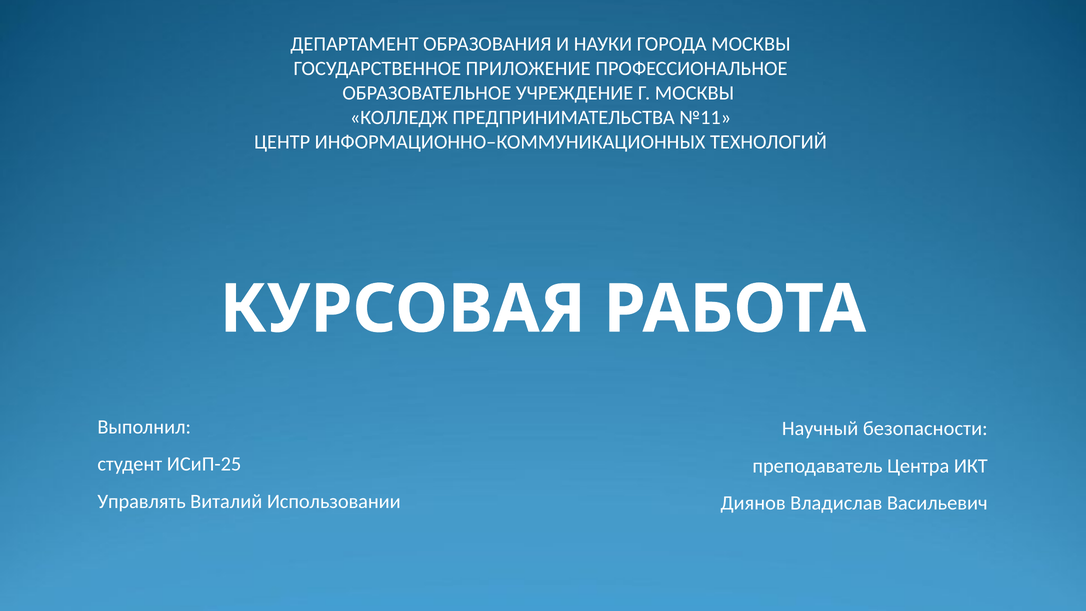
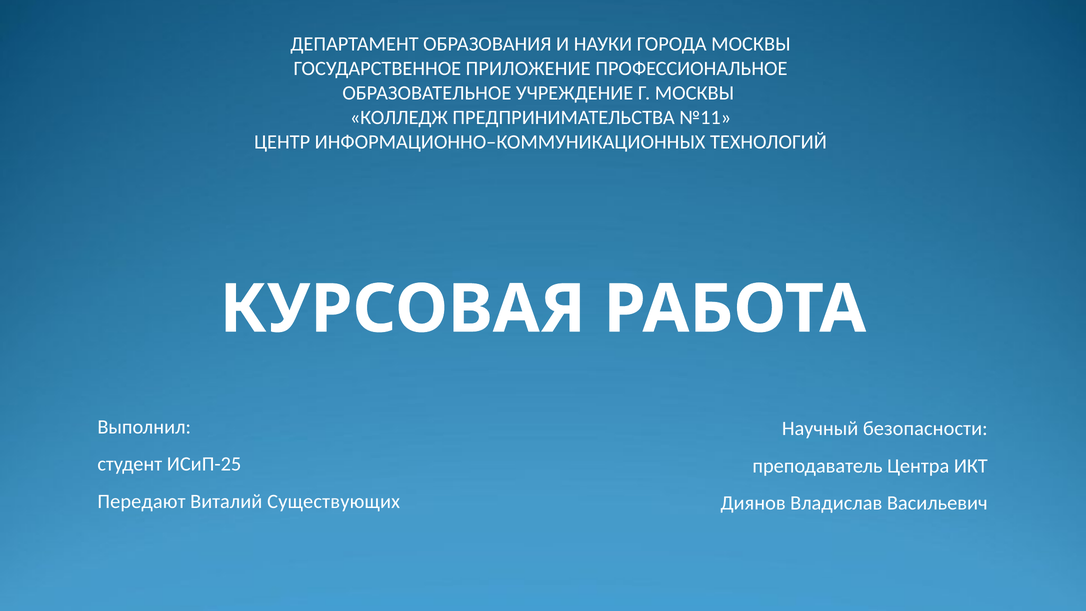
Управлять: Управлять -> Передают (141, 501)
Использовании: Использовании -> Существующих (334, 501)
